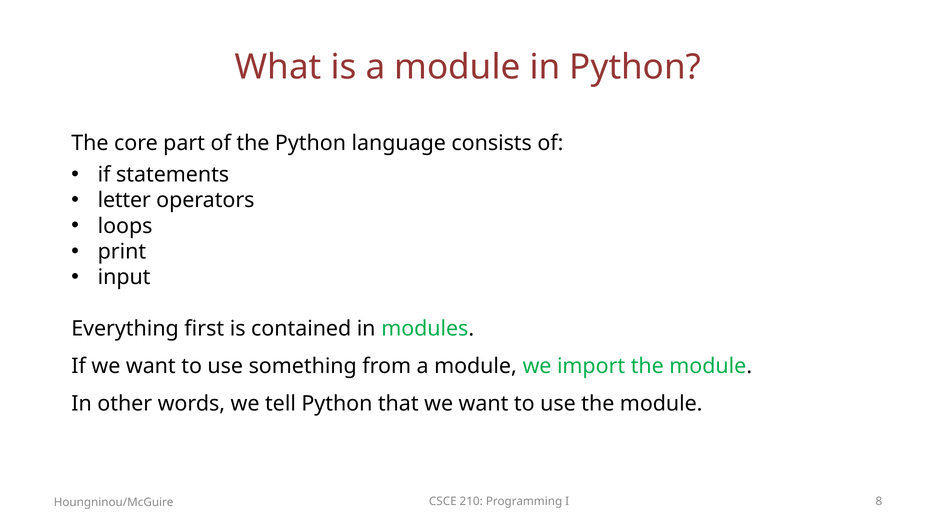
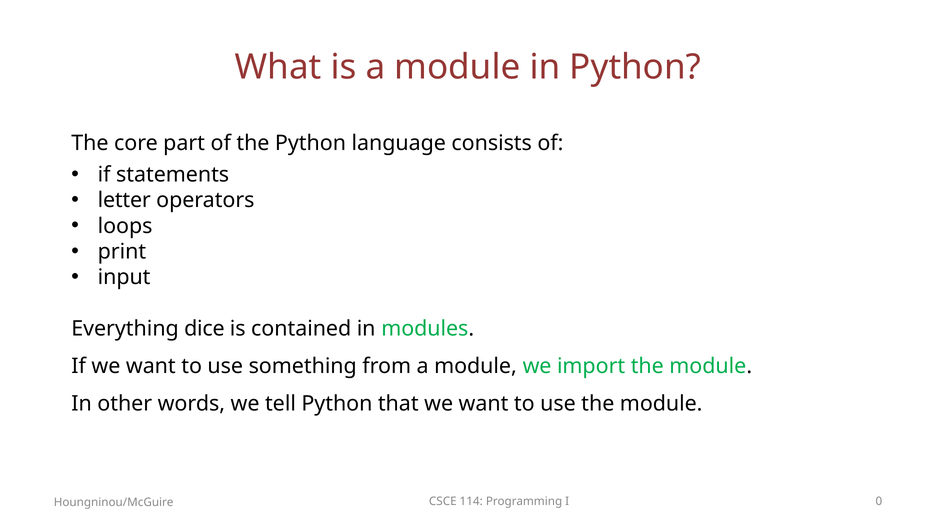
first: first -> dice (204, 329)
210: 210 -> 114 (471, 502)
8: 8 -> 0 (879, 502)
